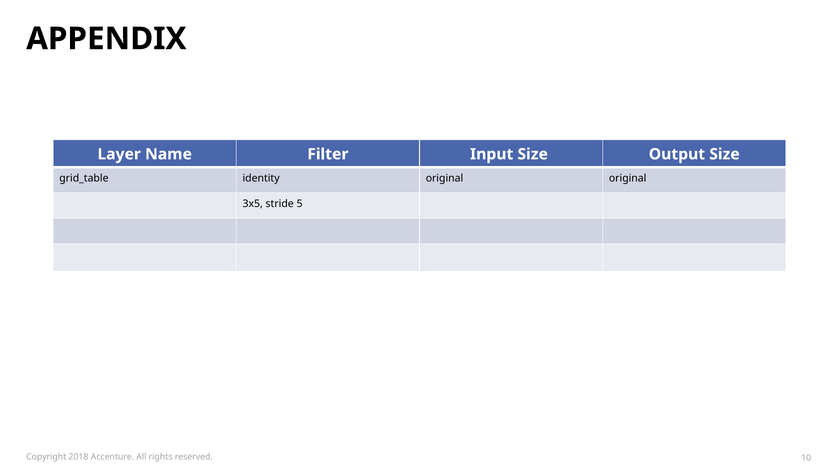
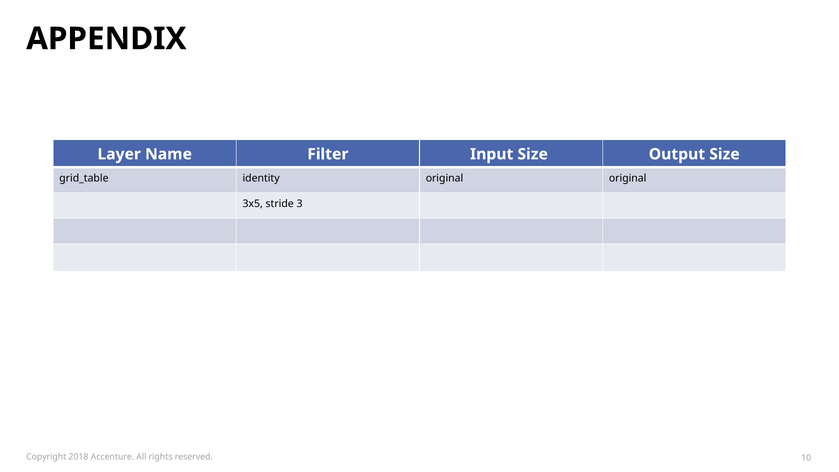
5: 5 -> 3 (300, 204)
